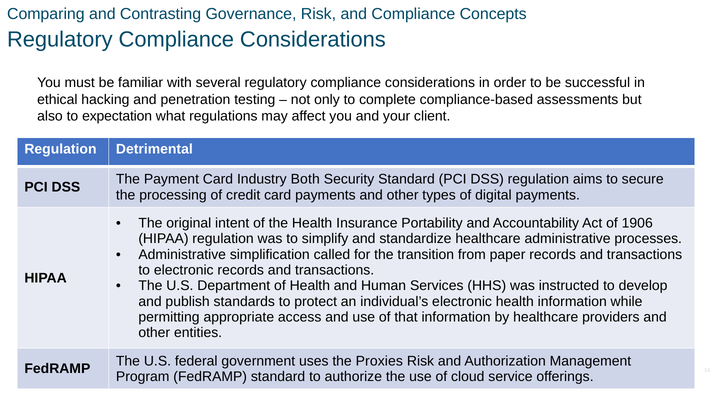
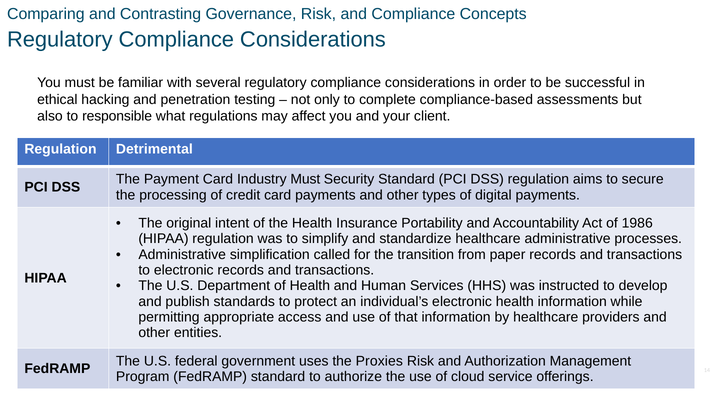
expectation: expectation -> responsible (117, 116)
Industry Both: Both -> Must (305, 179)
1906: 1906 -> 1986 (637, 223)
